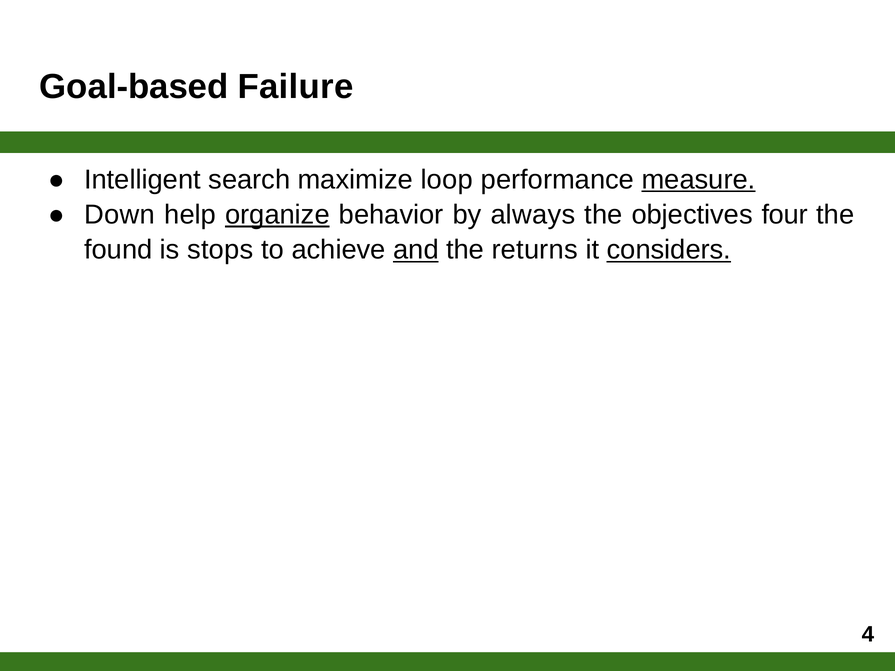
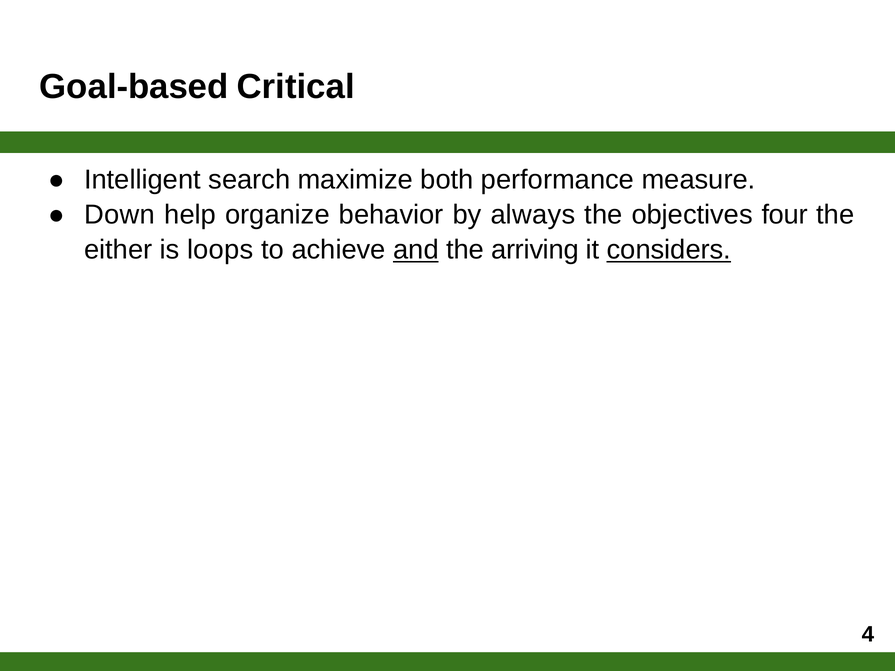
Failure: Failure -> Critical (296, 87)
loop: loop -> both (447, 180)
measure underline: present -> none (699, 180)
organize underline: present -> none (277, 215)
found: found -> either (118, 250)
stops: stops -> loops (220, 250)
returns: returns -> arriving (535, 250)
